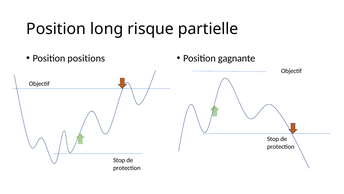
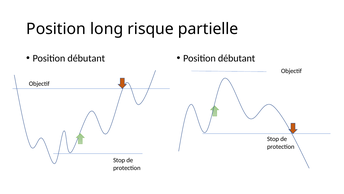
positions: positions -> débutant (86, 58)
gagnante: gagnante -> débutant (237, 58)
